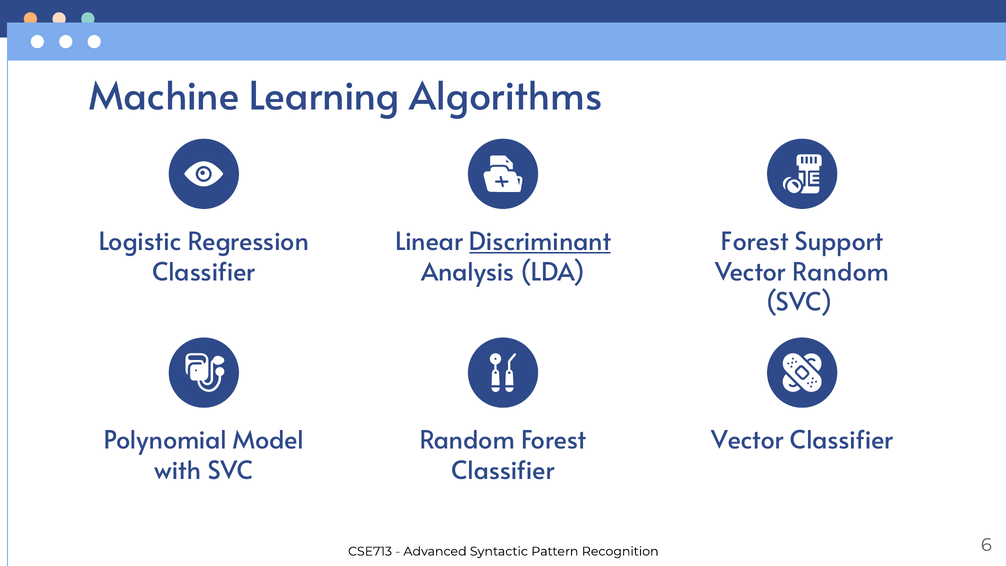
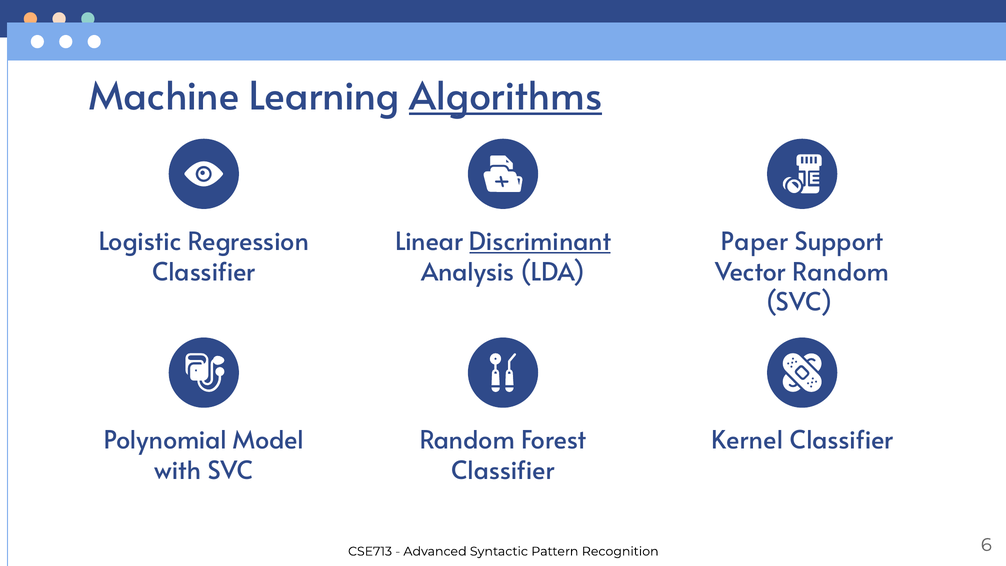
Algorithms underline: none -> present (506, 97)
Forest: Forest -> Paper (755, 242)
Vector: Vector -> Kernel (747, 441)
